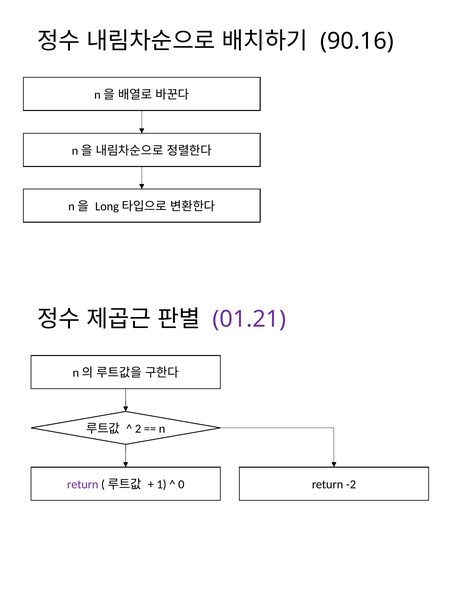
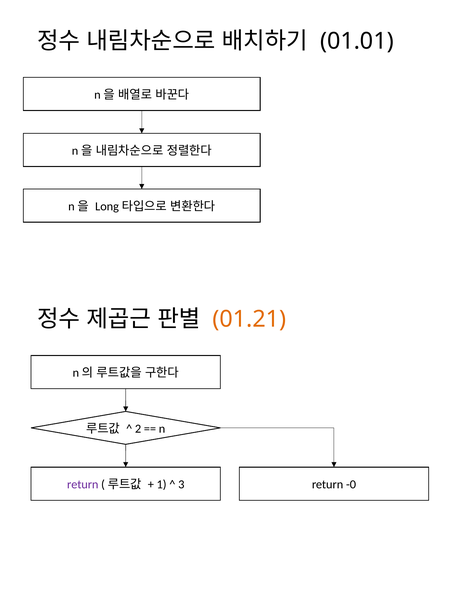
90.16: 90.16 -> 01.01 (357, 41)
01.21 colour: purple -> orange (249, 319)
0: 0 -> 3 (181, 484)
-2: -2 -> -0 (351, 484)
